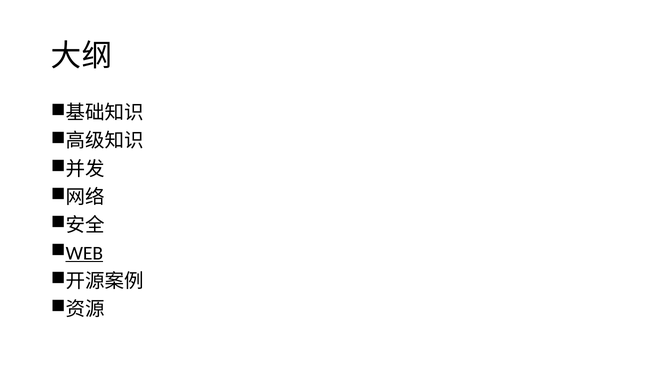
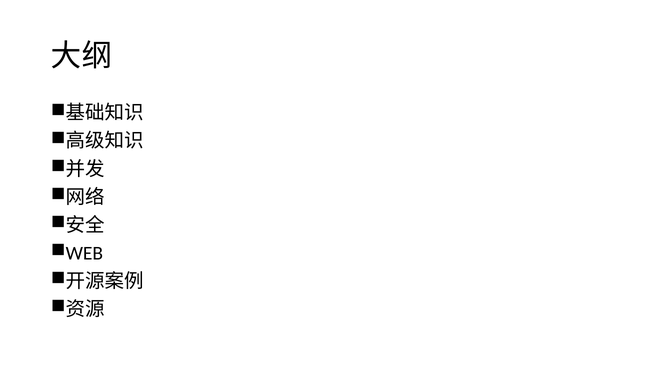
WEB underline: present -> none (84, 253)
